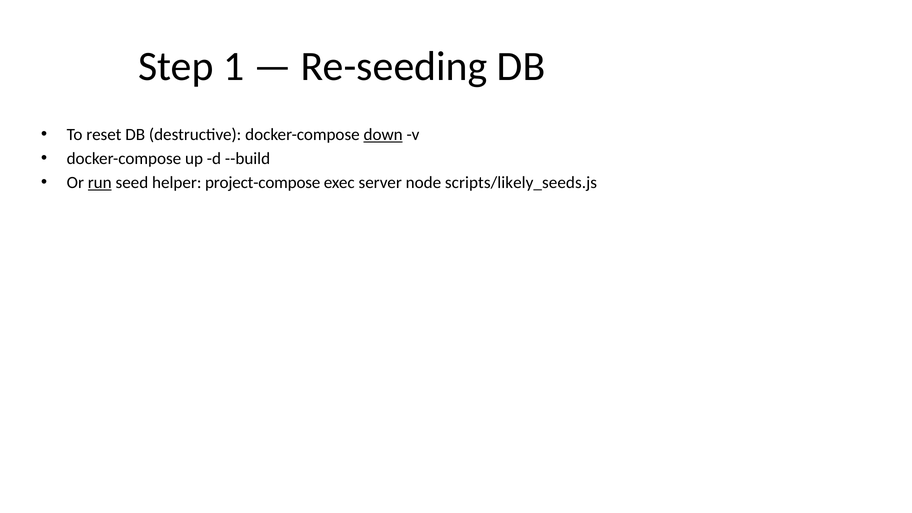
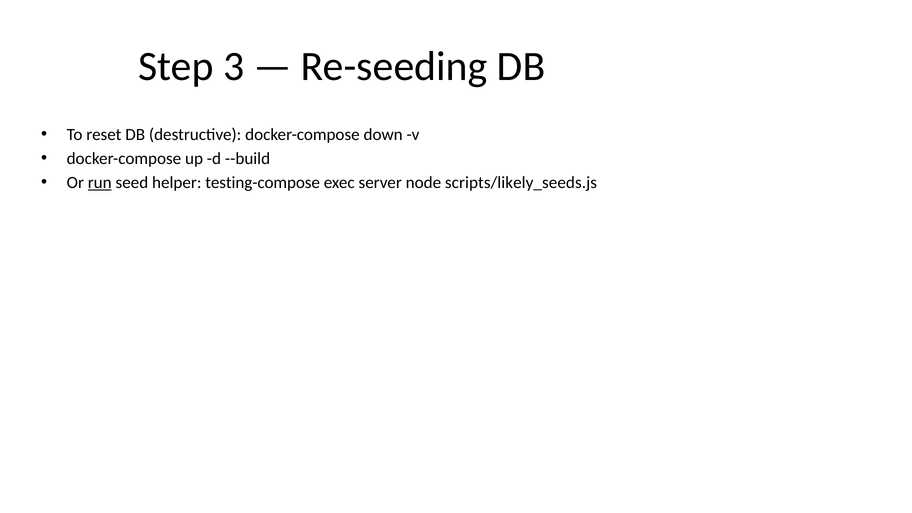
1: 1 -> 3 (234, 66)
down underline: present -> none (383, 135)
project-compose: project-compose -> testing-compose (263, 183)
